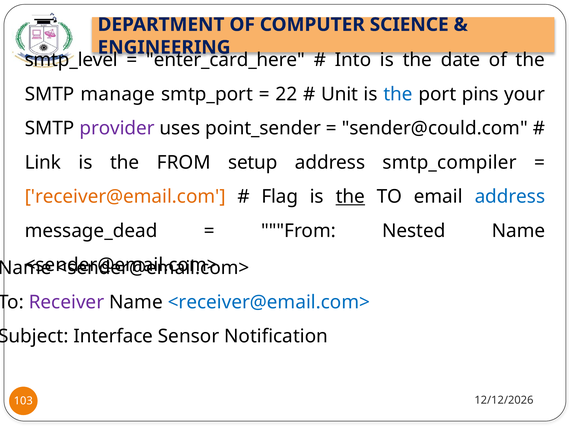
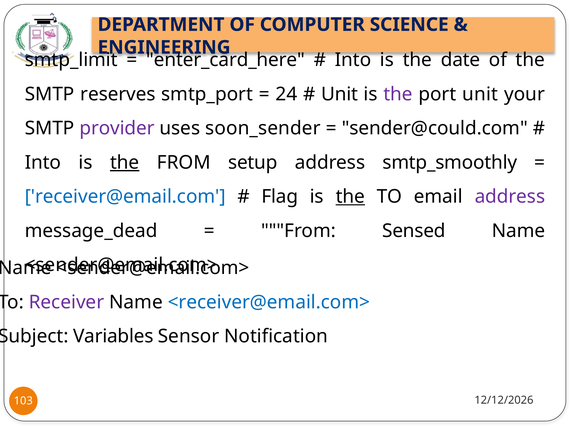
smtp_level: smtp_level -> smtp_limit (71, 60)
manage: manage -> reserves (118, 94)
22: 22 -> 24 (286, 94)
the colour: blue -> purple (398, 94)
port pins: pins -> unit (480, 94)
point_sender: point_sender -> soon_sender (263, 129)
Link: Link -> Into (43, 163)
the underline: none -> present (125, 163)
smtp_compiler: smtp_compiler -> smtp_smoothly (450, 163)
receiver@email.com colour: orange -> blue (125, 197)
address colour: blue -> purple (510, 197)
Nested: Nested -> Sensed (414, 231)
Interface: Interface -> Variables (113, 337)
